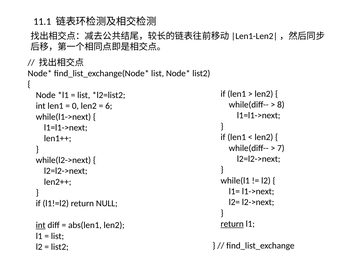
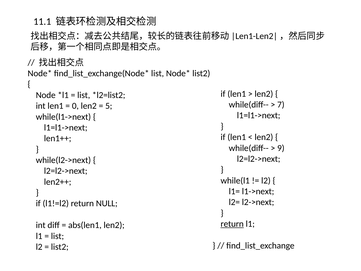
8: 8 -> 7 (281, 105)
6: 6 -> 5 (109, 106)
7: 7 -> 9 (281, 148)
int underline: present -> none (41, 225)
